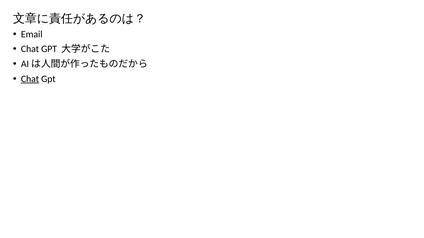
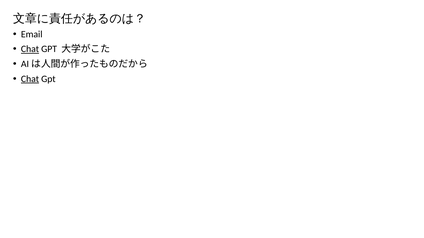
Chat underline: none -> present (30, 49)
